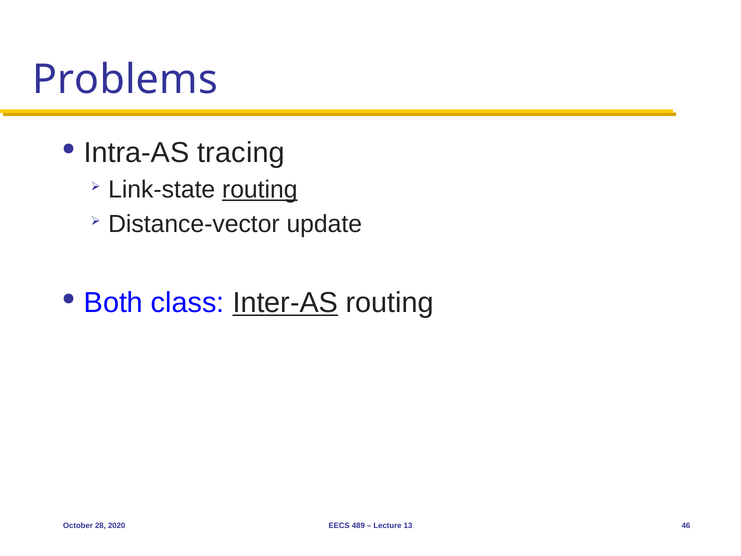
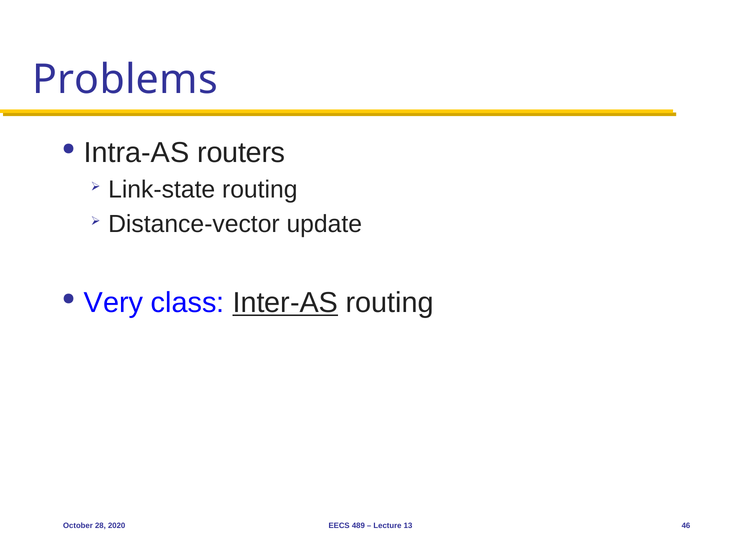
tracing: tracing -> routers (241, 153)
routing underline: present -> none (260, 189)
Both: Both -> Very (113, 303)
